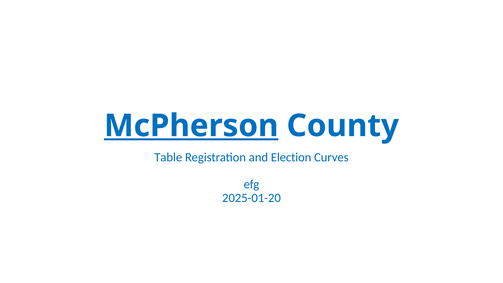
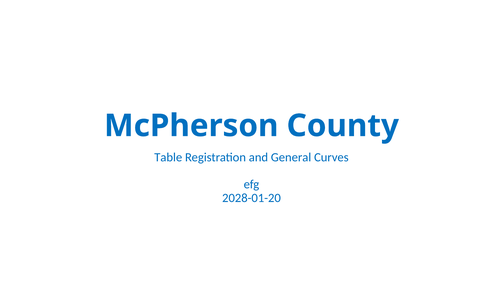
McPherson underline: present -> none (191, 126)
Election: Election -> General (291, 157)
2025-01-20: 2025-01-20 -> 2028-01-20 (251, 198)
